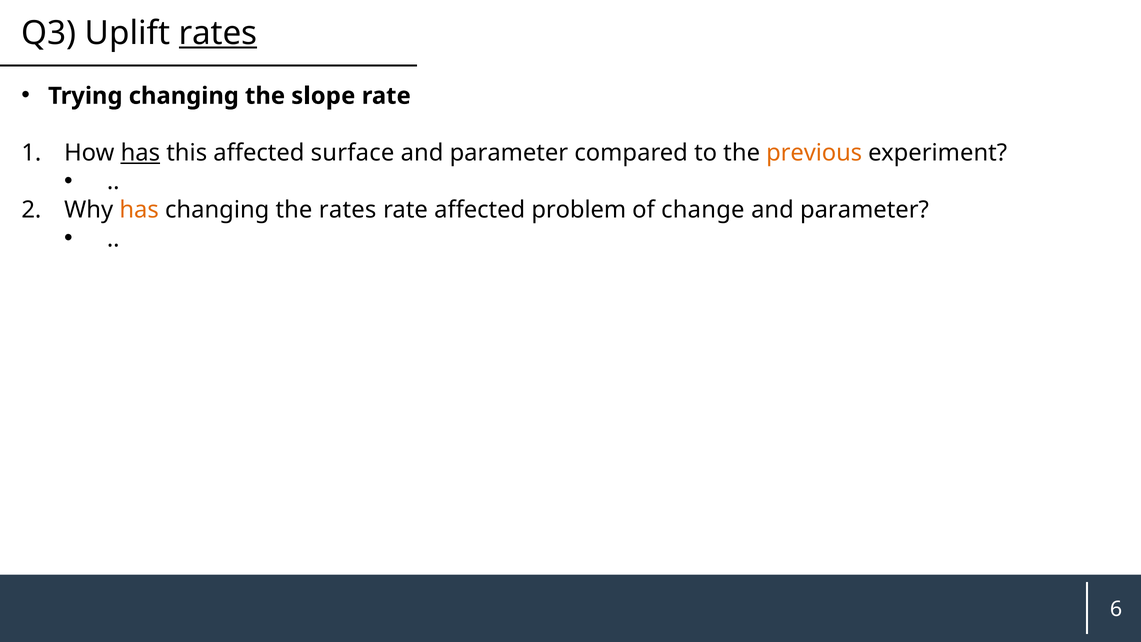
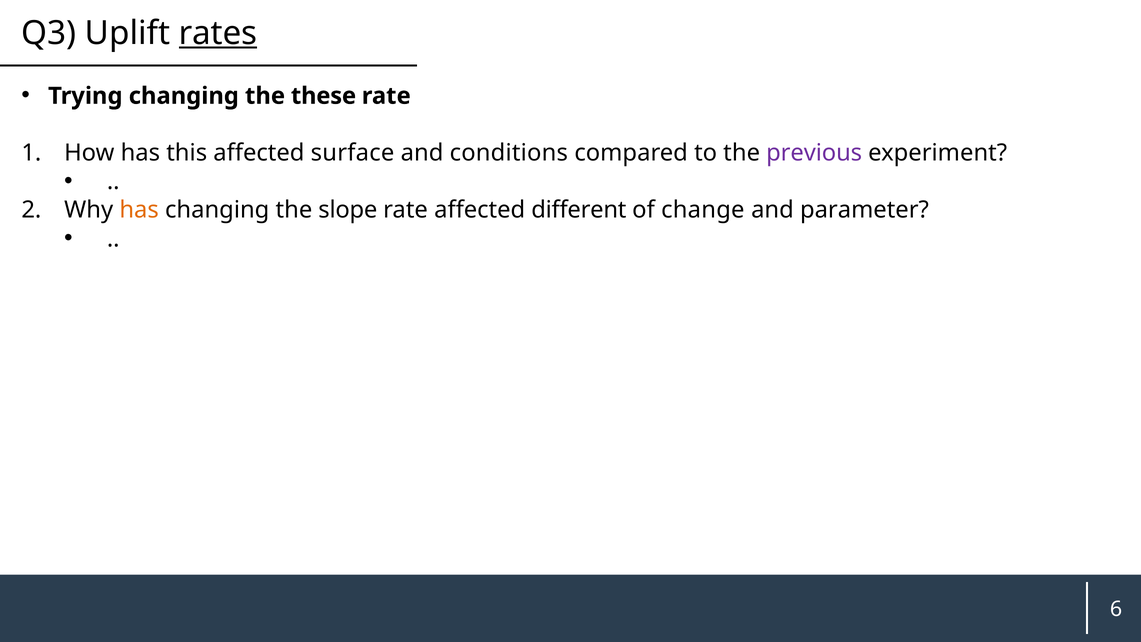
slope: slope -> these (324, 96)
has underline: present -> none (140, 153)
parameter: parameter -> conditions (509, 153)
previous colour: orange -> purple (814, 153)
the rates: rates -> slope (348, 210)
problem: problem -> different (579, 210)
